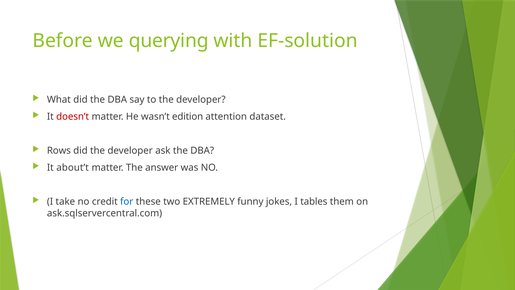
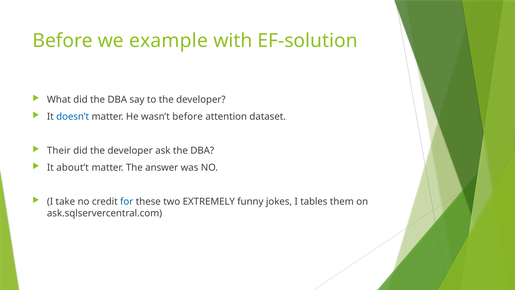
querying: querying -> example (168, 41)
doesn’t colour: red -> blue (73, 117)
wasn’t edition: edition -> before (188, 117)
Rows: Rows -> Their (59, 151)
